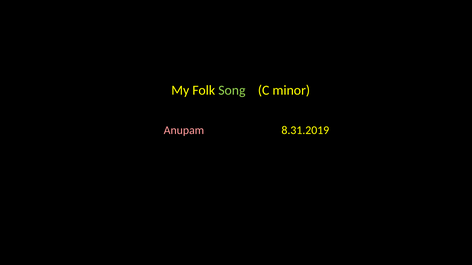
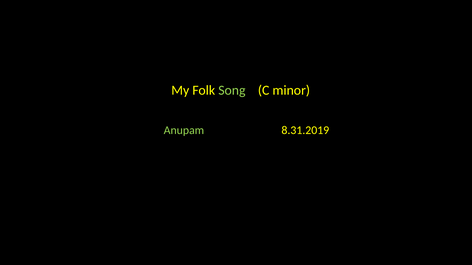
Anupam colour: pink -> light green (184, 131)
